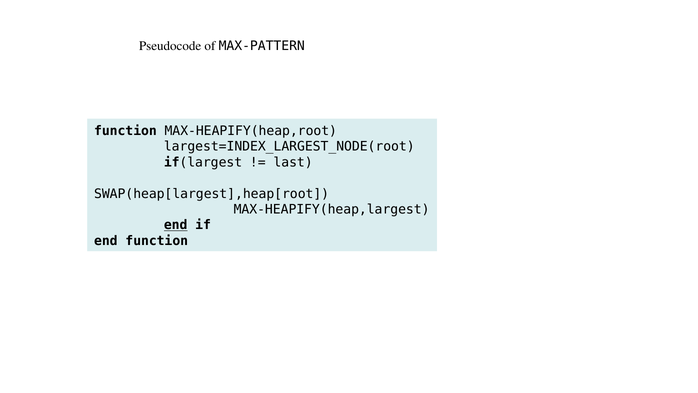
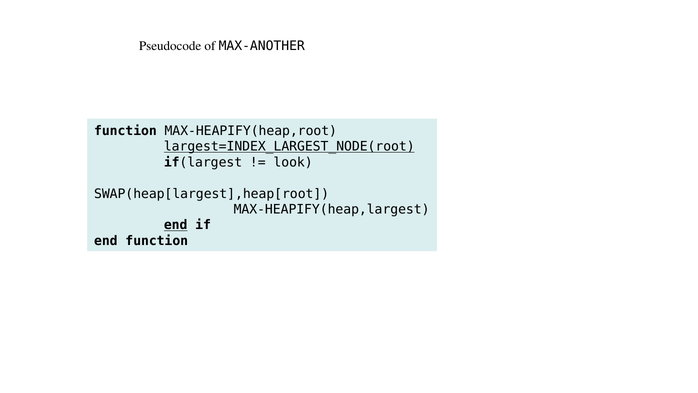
MAX-PATTERN: MAX-PATTERN -> MAX-ANOTHER (262, 46)
largest=INDEX_LARGEST_NODE(root underline: none -> present (289, 146)
last: last -> look (293, 162)
